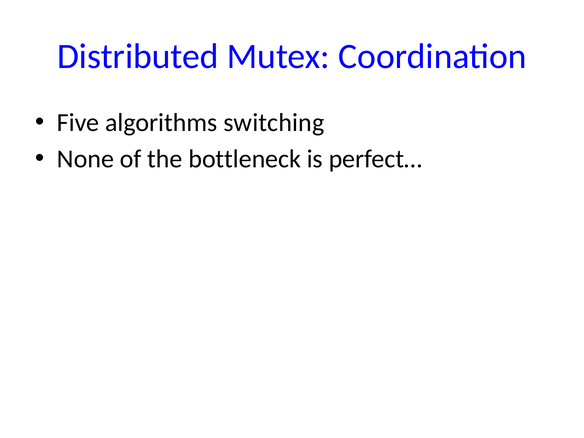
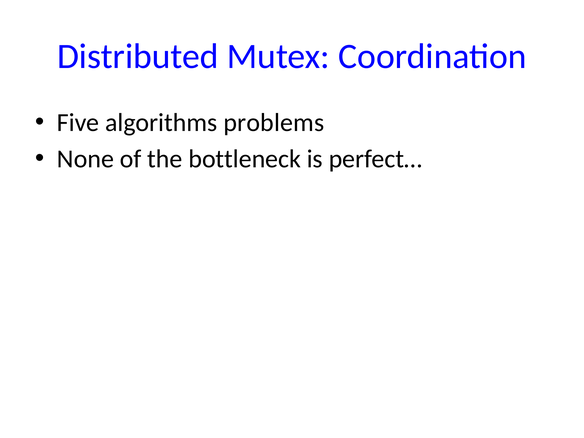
switching: switching -> problems (274, 123)
